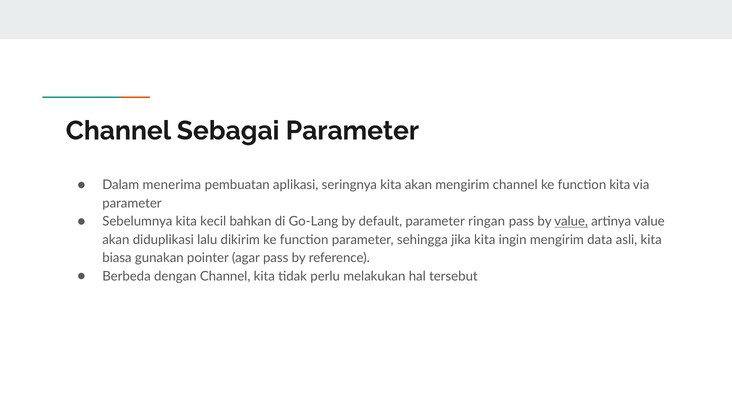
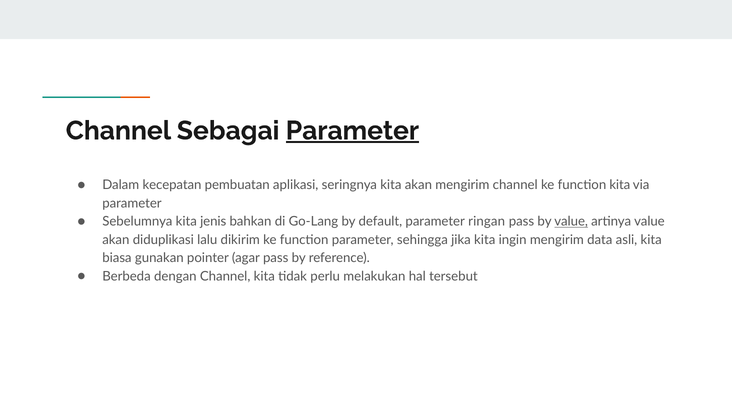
Parameter underline: none -> present (352, 131)
menerima: menerima -> kecepatan (172, 185)
kecil: kecil -> jenis (213, 221)
